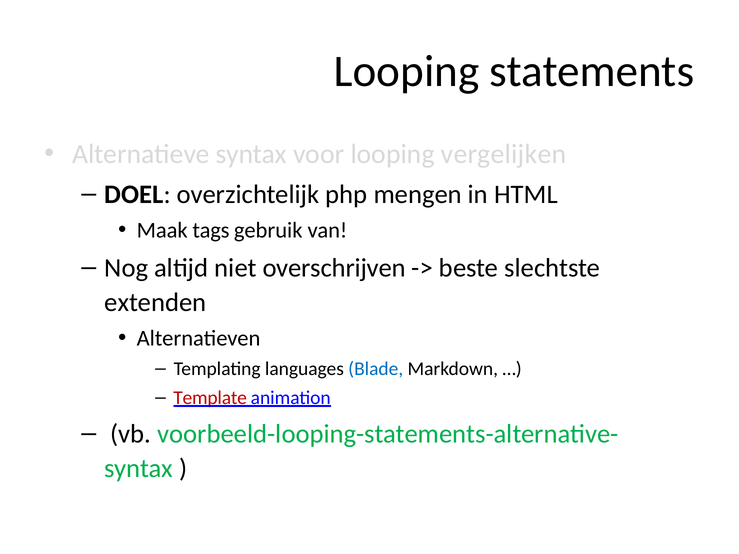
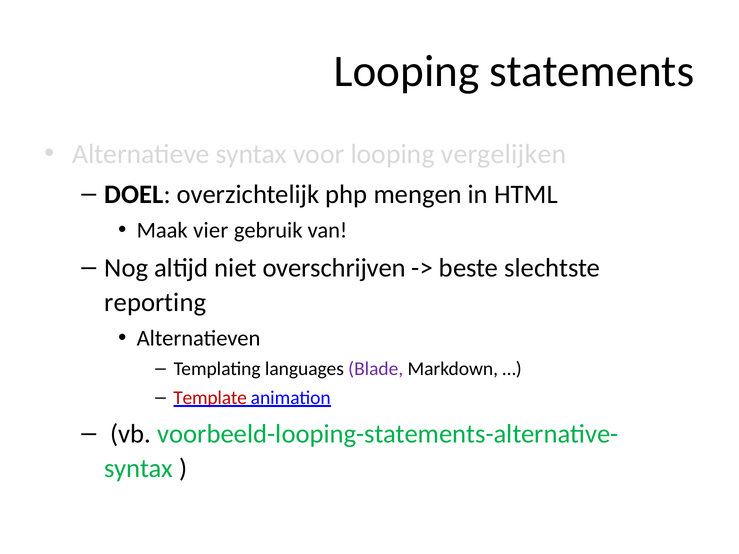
tags: tags -> vier (211, 230)
extenden: extenden -> reporting (155, 303)
Blade colour: blue -> purple (376, 369)
